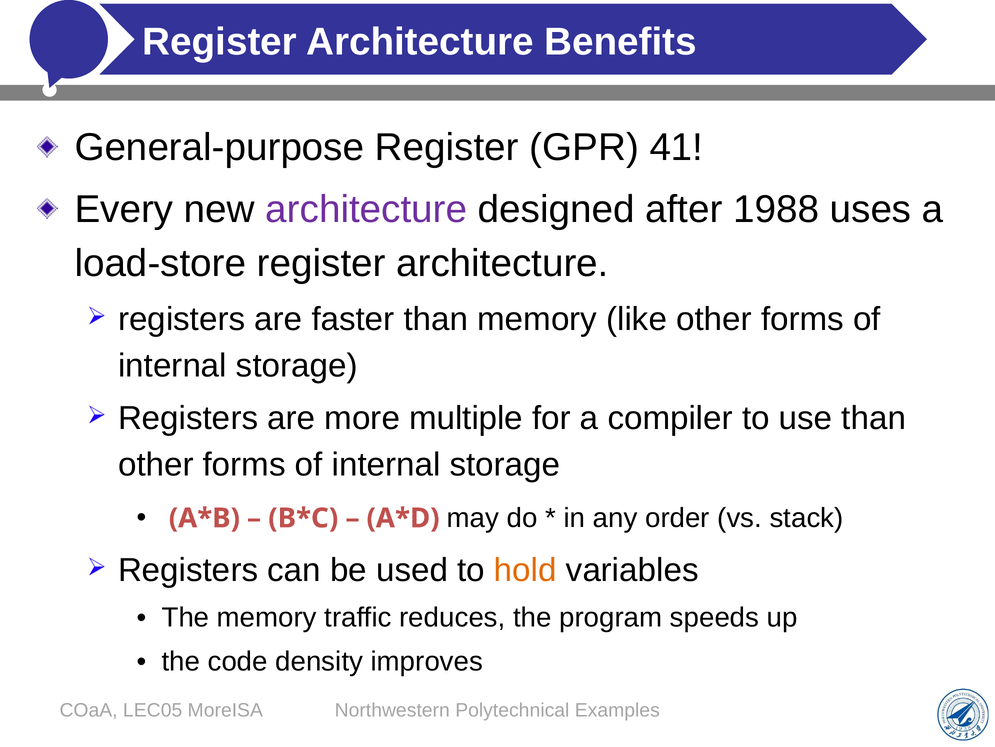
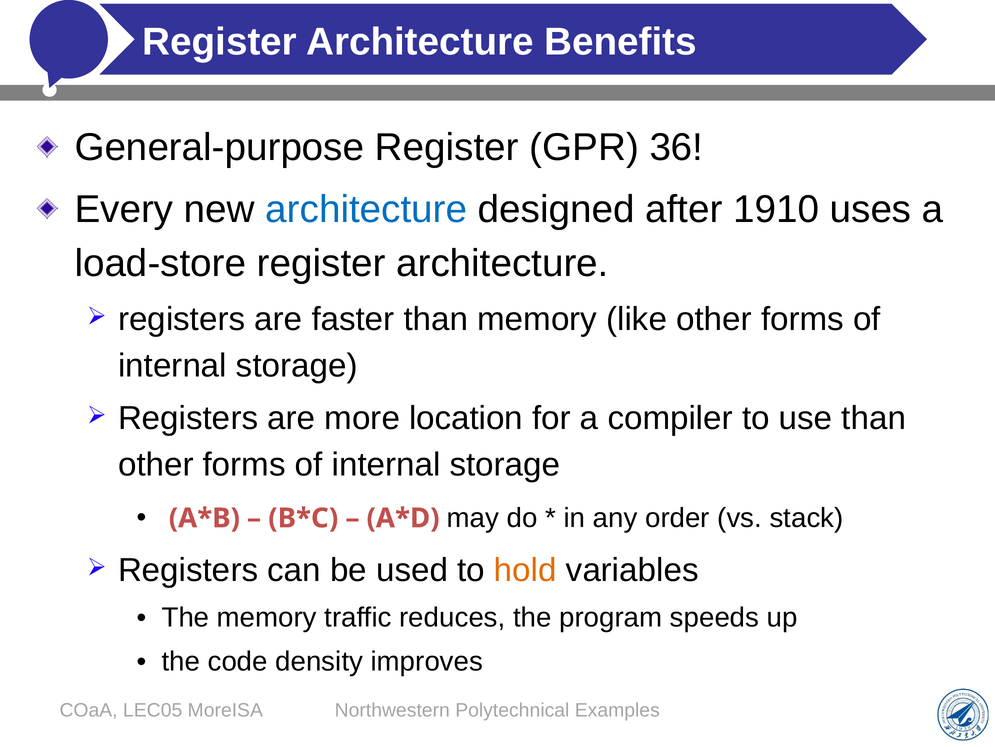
41: 41 -> 36 (676, 148)
architecture colour: purple -> blue (366, 209)
1988: 1988 -> 1910 (776, 209)
multiple: multiple -> location (466, 418)
